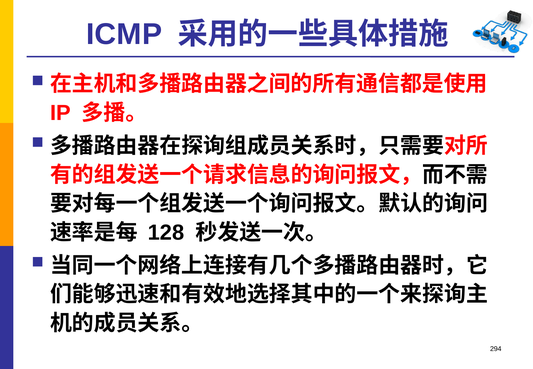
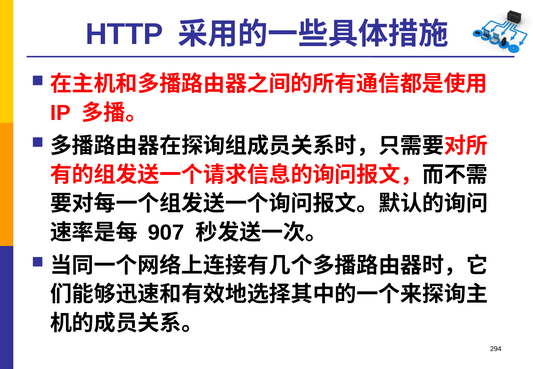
ICMP: ICMP -> HTTP (124, 34)
128: 128 -> 907 (166, 233)
